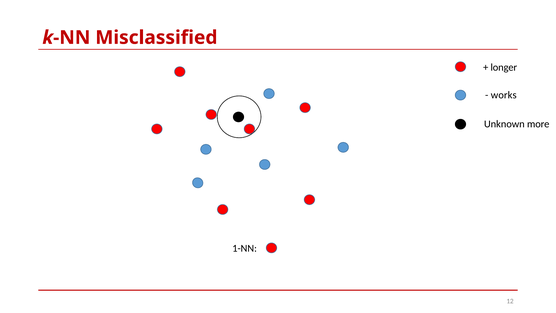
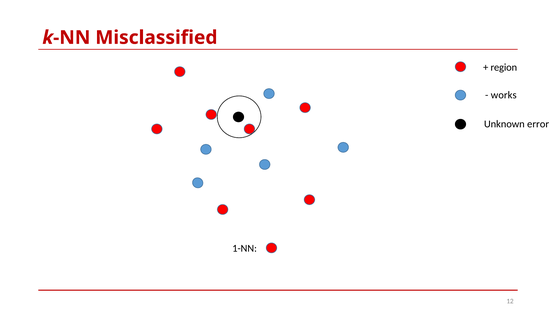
longer: longer -> region (504, 67)
more: more -> error (538, 124)
